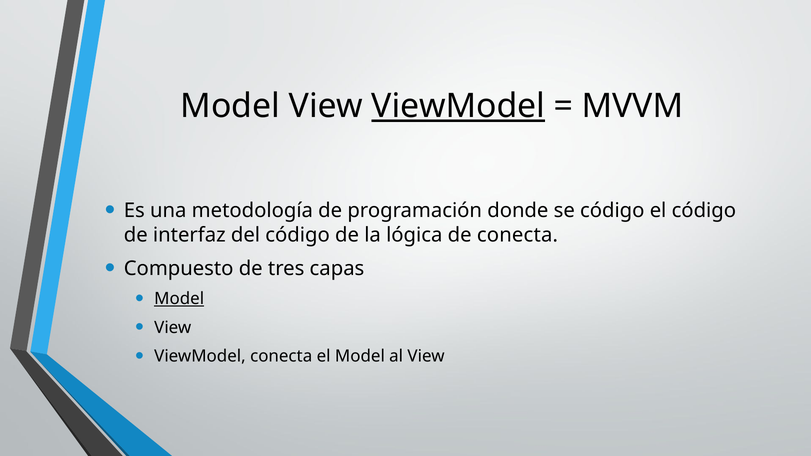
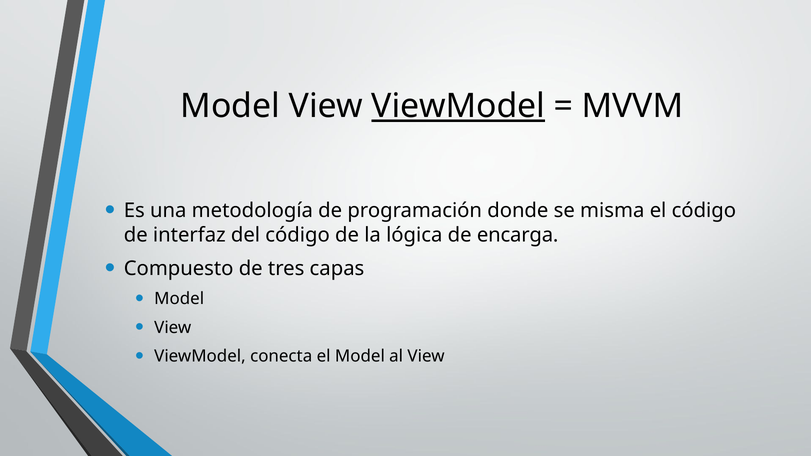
se código: código -> misma (612, 211)
de conecta: conecta -> encarga (518, 235)
Model underline: present -> none (179, 299)
